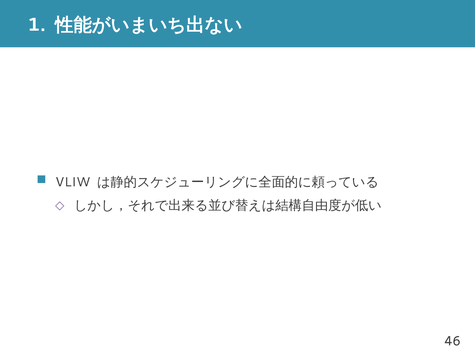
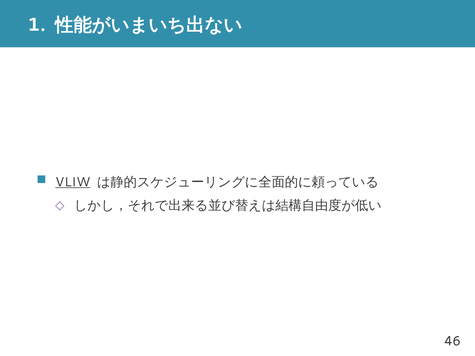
VLIW underline: none -> present (73, 182)
